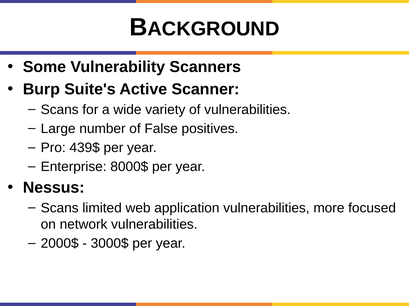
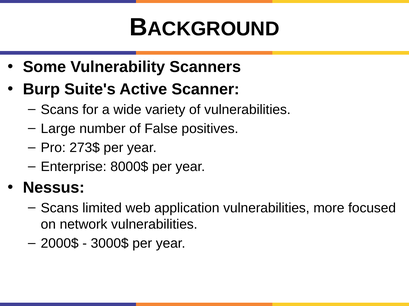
439$: 439$ -> 273$ (85, 148)
